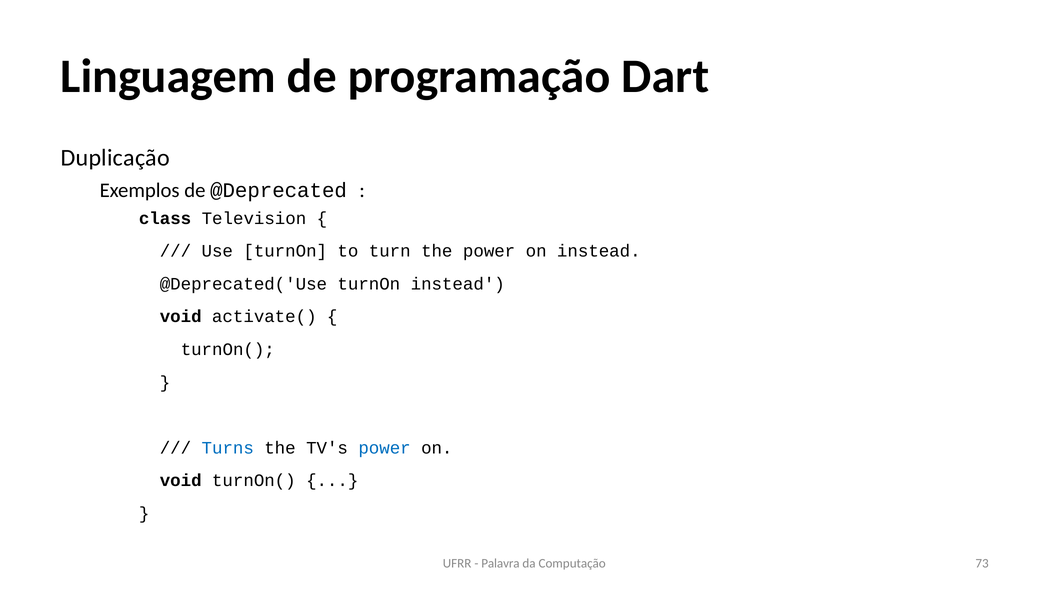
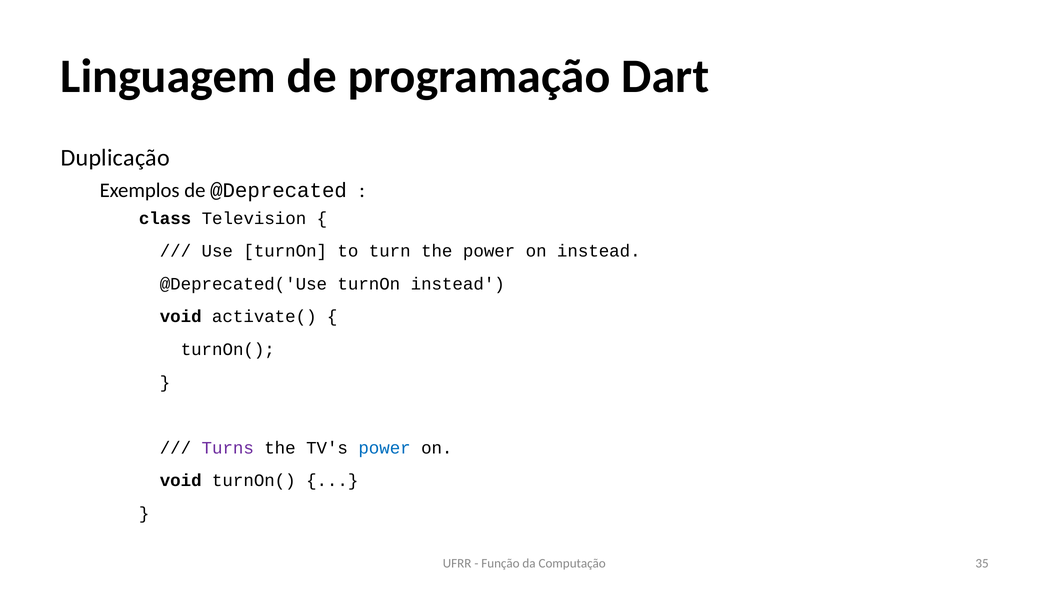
Turns colour: blue -> purple (228, 448)
Palavra: Palavra -> Função (500, 563)
73: 73 -> 35 (982, 563)
